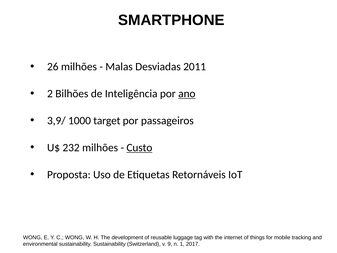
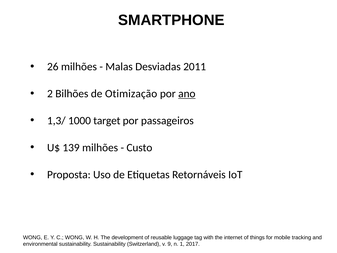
Inteligência: Inteligência -> Otimização (131, 94)
3,9/: 3,9/ -> 1,3/ (56, 121)
232: 232 -> 139 (71, 147)
Custo underline: present -> none (139, 147)
